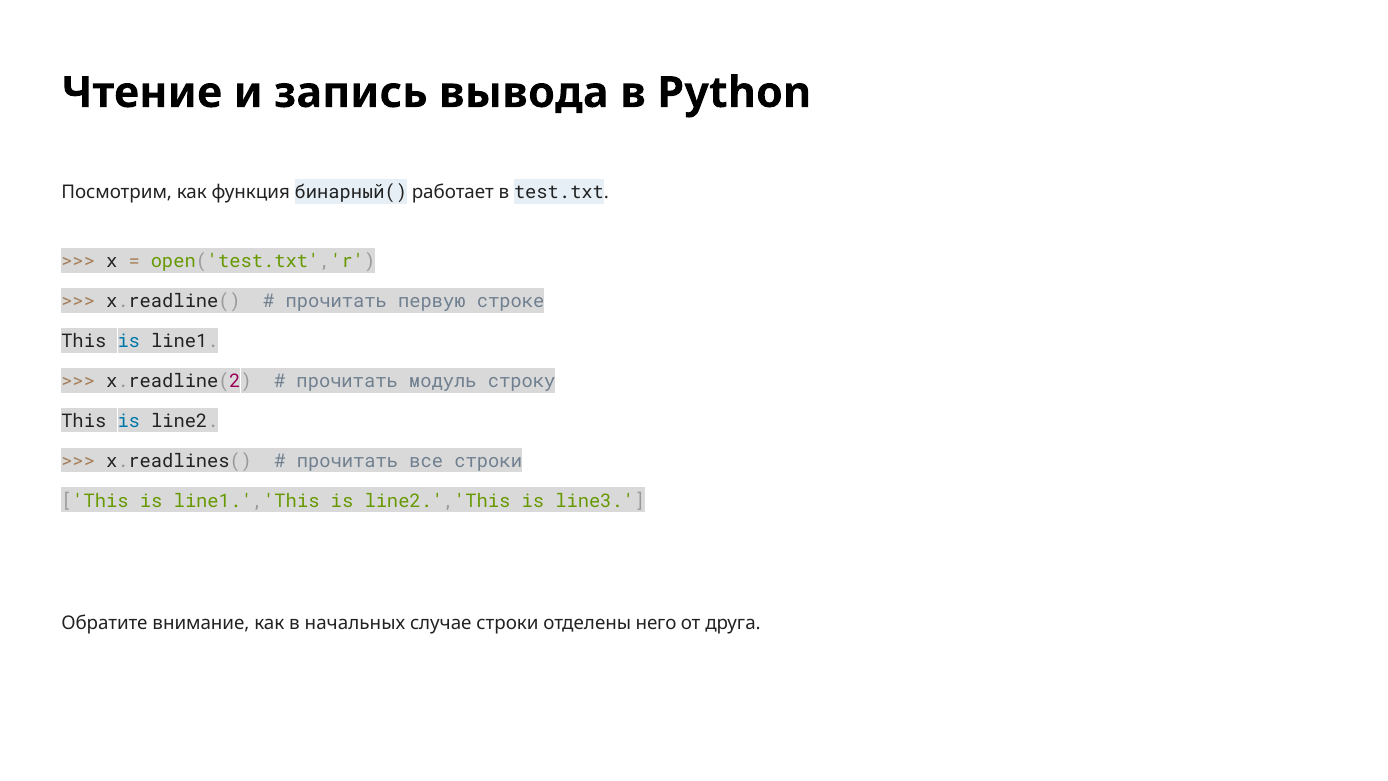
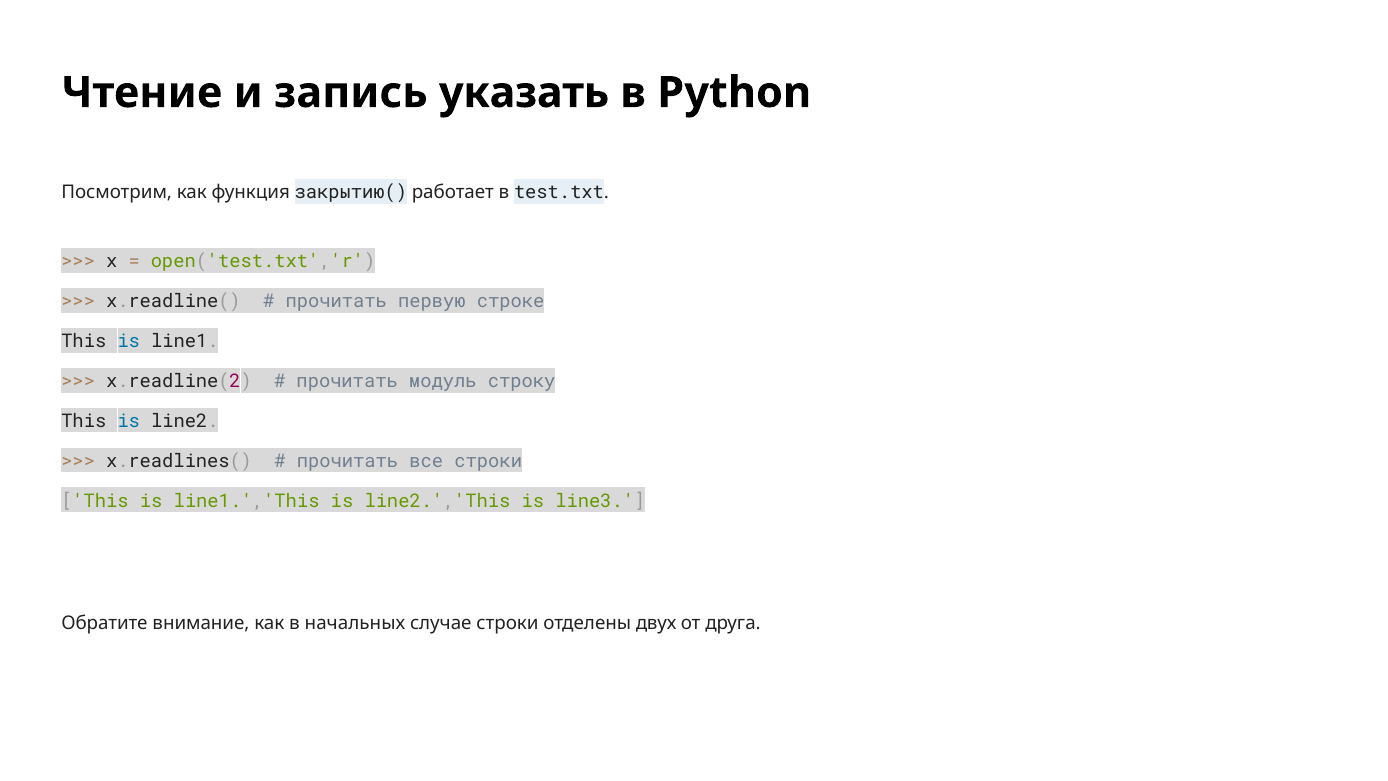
вывода: вывода -> указать (524, 93)
бинарный(: бинарный( -> закрытию( (351, 192)
него: него -> двух (656, 623)
